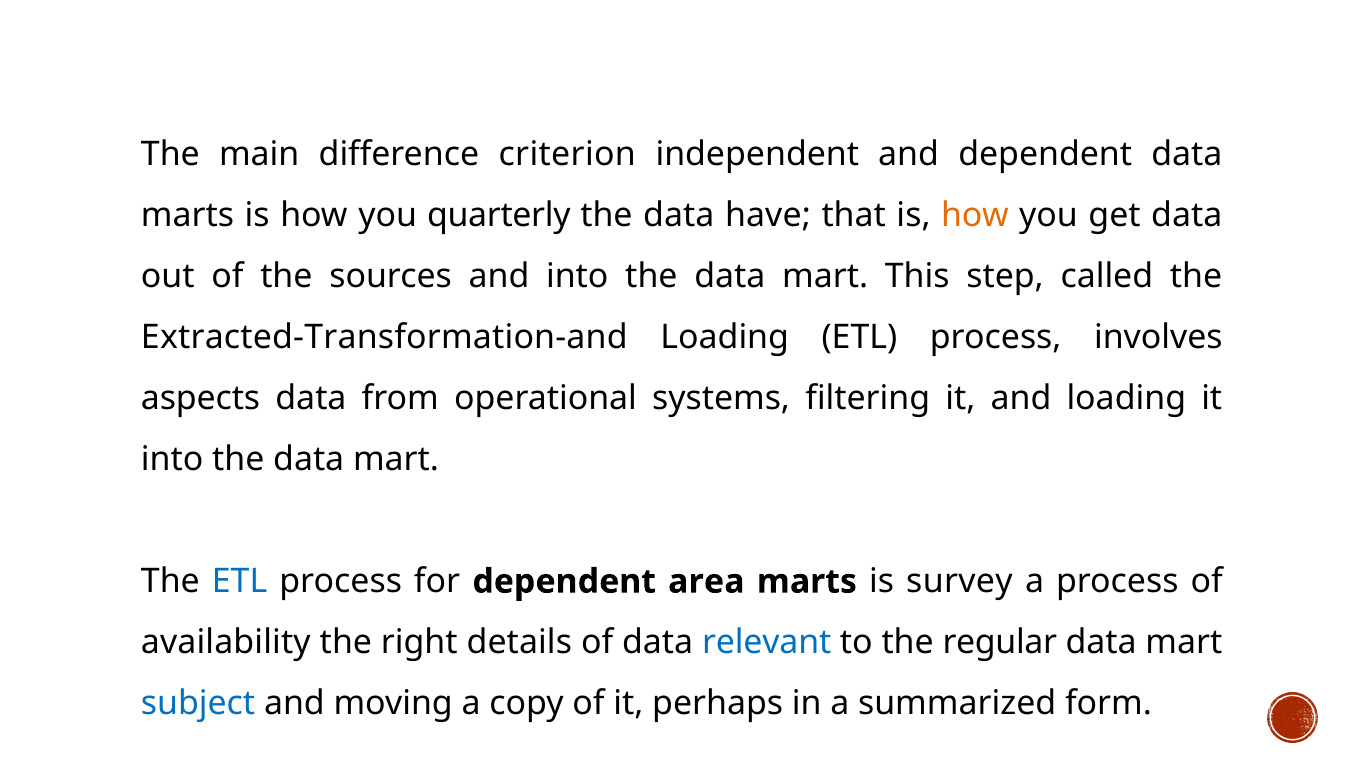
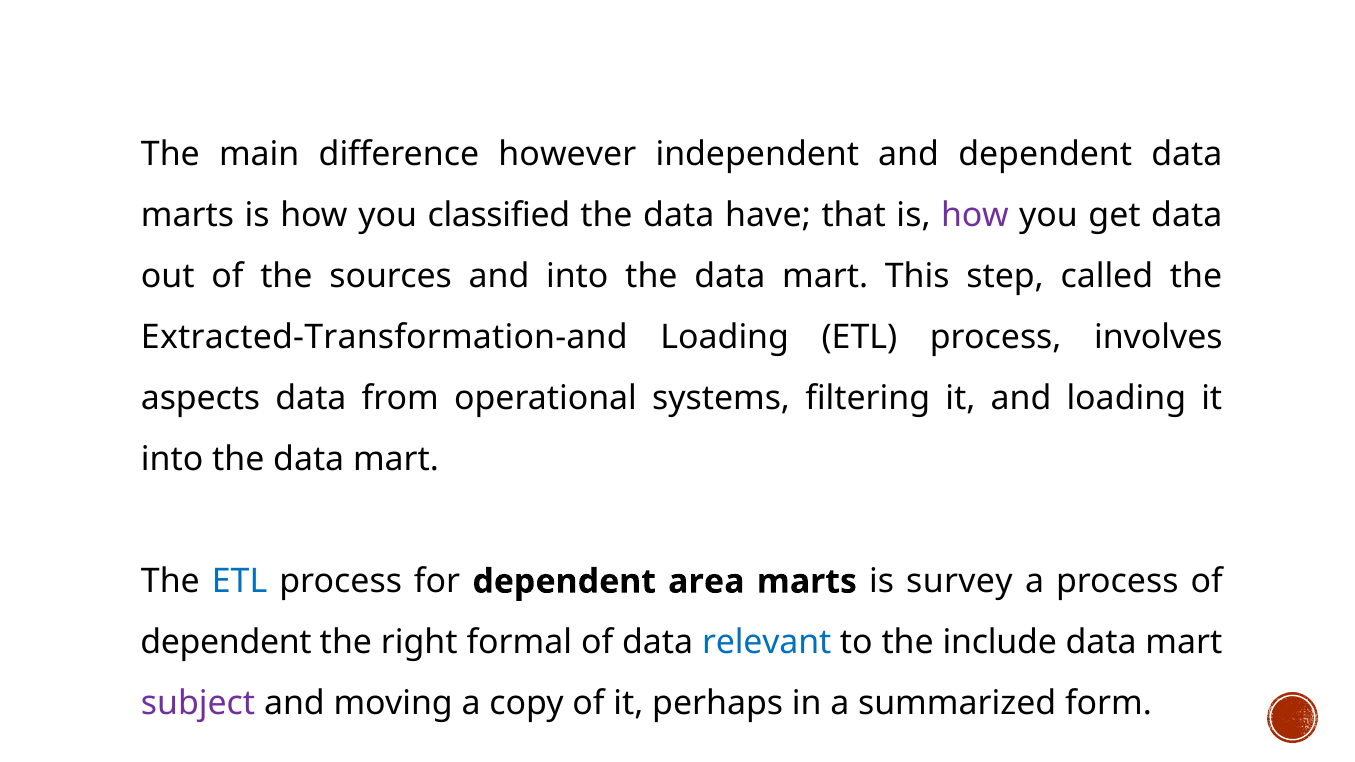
criterion: criterion -> however (567, 155)
quarterly: quarterly -> classified (499, 216)
how colour: orange -> purple (975, 216)
availability: availability -> dependent (226, 643)
details: details -> formal (519, 643)
regular: regular -> include (1000, 643)
subject colour: blue -> purple (198, 704)
